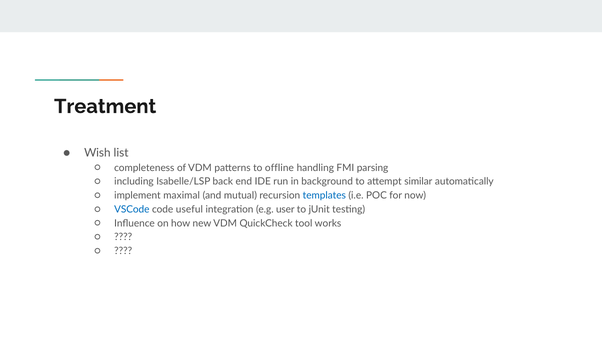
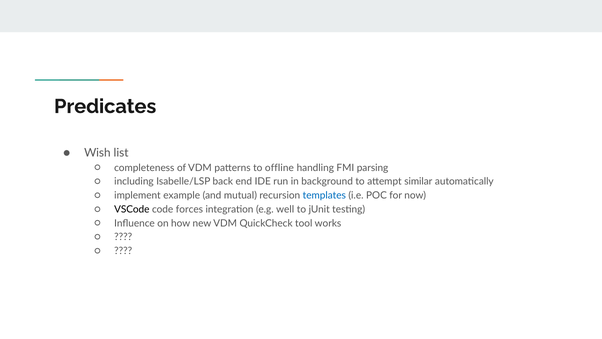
Treatment: Treatment -> Predicates (105, 106)
maximal: maximal -> example (182, 195)
VSCode colour: blue -> black (132, 209)
useful: useful -> forces (189, 209)
user: user -> well (285, 209)
